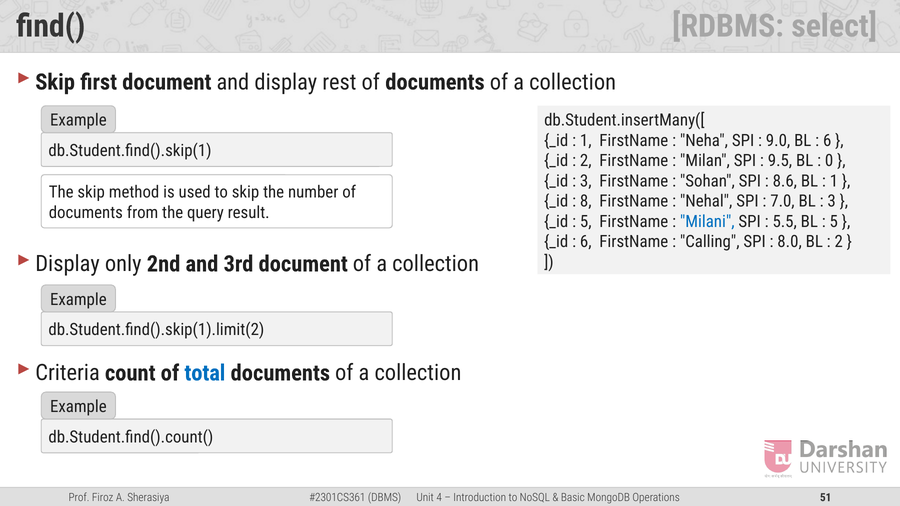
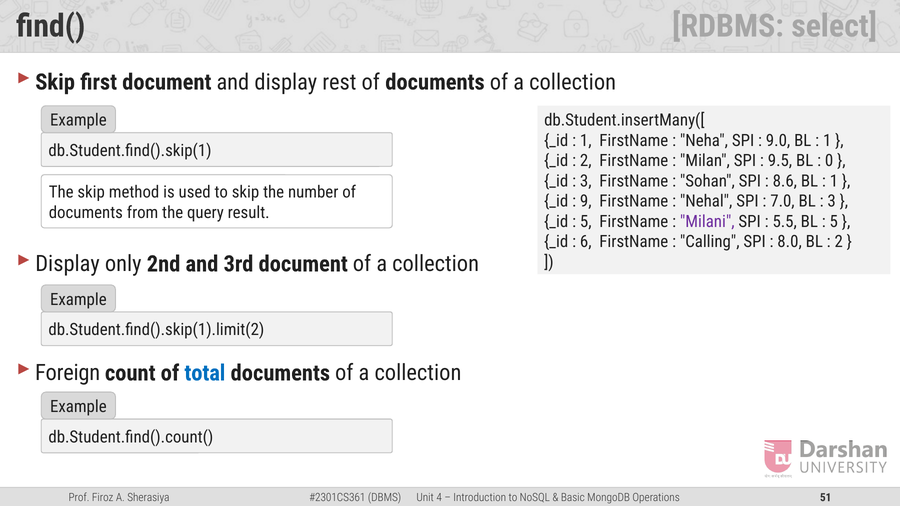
6: 6 -> 1 (827, 141)
8: 8 -> 9 (586, 201)
Milani colour: blue -> purple (707, 222)
Criteria: Criteria -> Foreign (68, 373)
